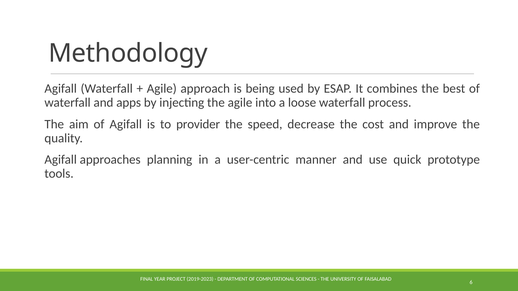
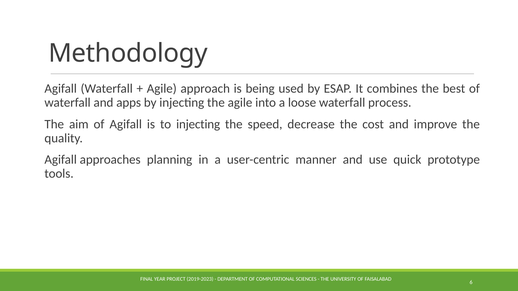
to provider: provider -> injecting (198, 124)
